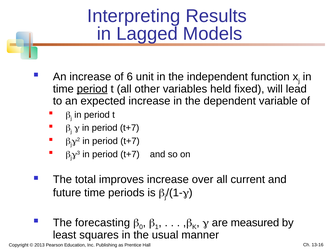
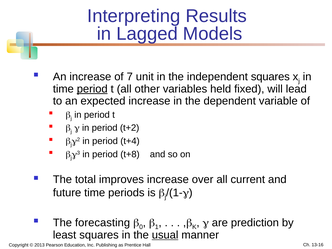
6: 6 -> 7 (130, 77)
independent function: function -> squares (270, 77)
t+7: t+7 -> t+2 (130, 128)
t+7: t+7 -> t+4 (130, 141)
t+7: t+7 -> t+8 (130, 154)
measured: measured -> prediction (255, 223)
usual underline: none -> present (165, 235)
